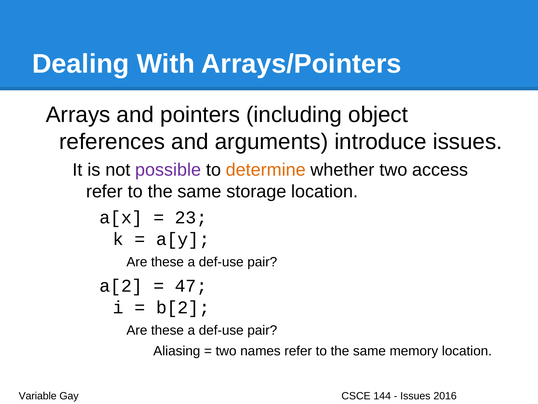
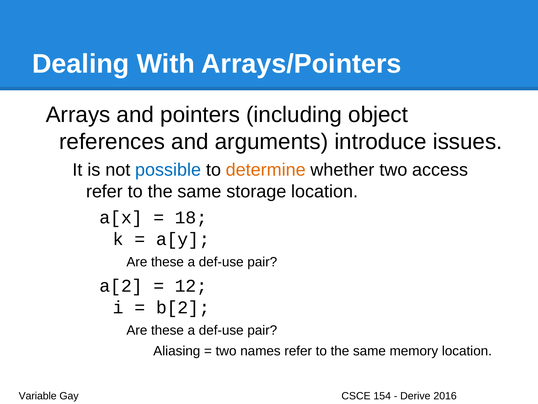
possible colour: purple -> blue (168, 170)
23: 23 -> 18 (191, 217)
47: 47 -> 12 (191, 286)
144: 144 -> 154 (382, 396)
Issues: Issues -> Derive (415, 396)
